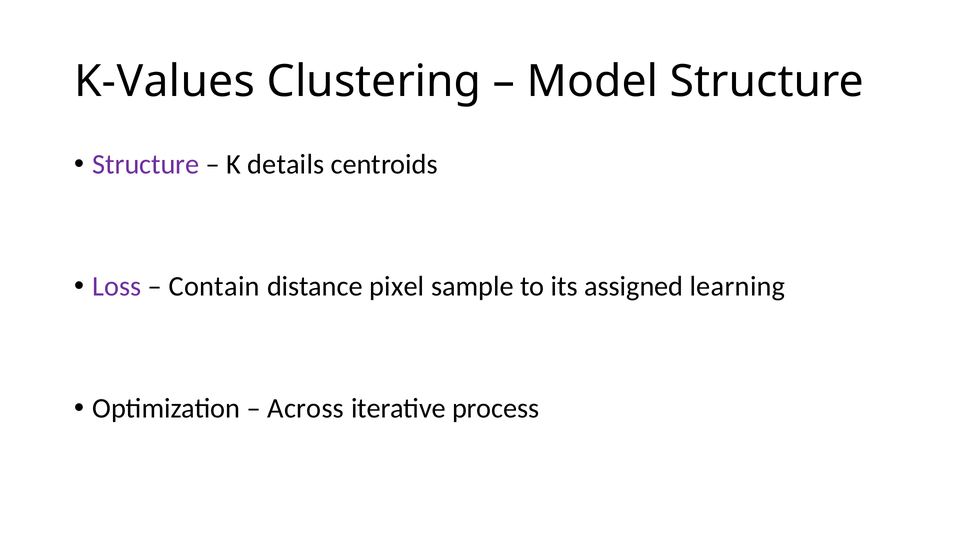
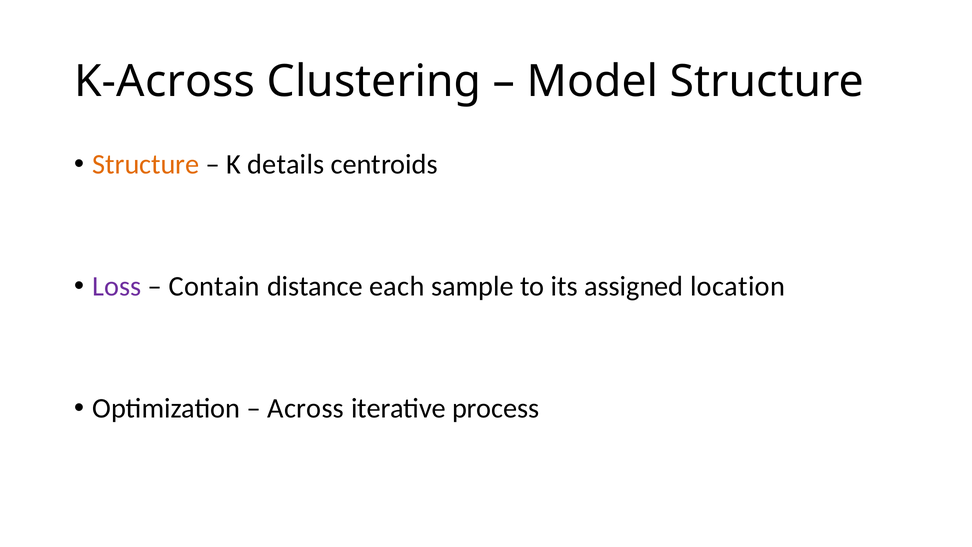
K-Values: K-Values -> K-Across (165, 82)
Structure colour: purple -> orange (146, 164)
pixel: pixel -> each (397, 286)
learning: learning -> location (738, 286)
